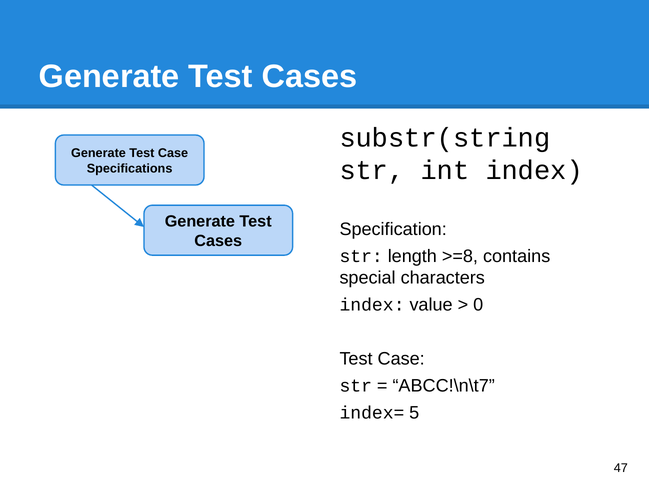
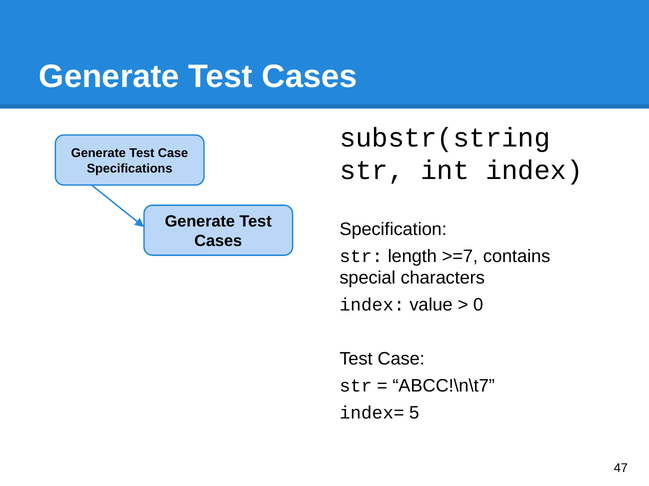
>=8: >=8 -> >=7 (460, 257)
